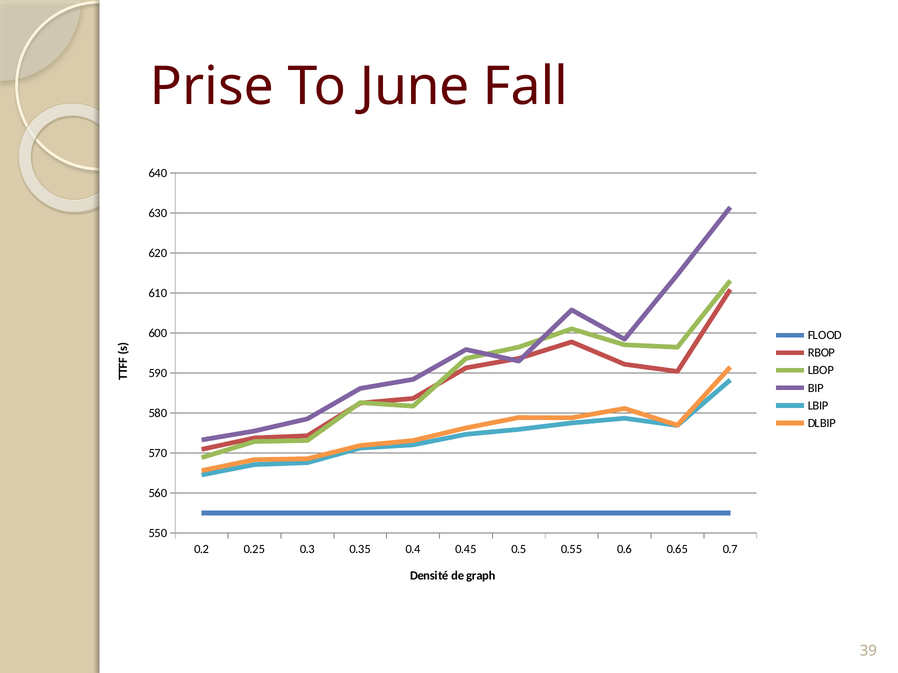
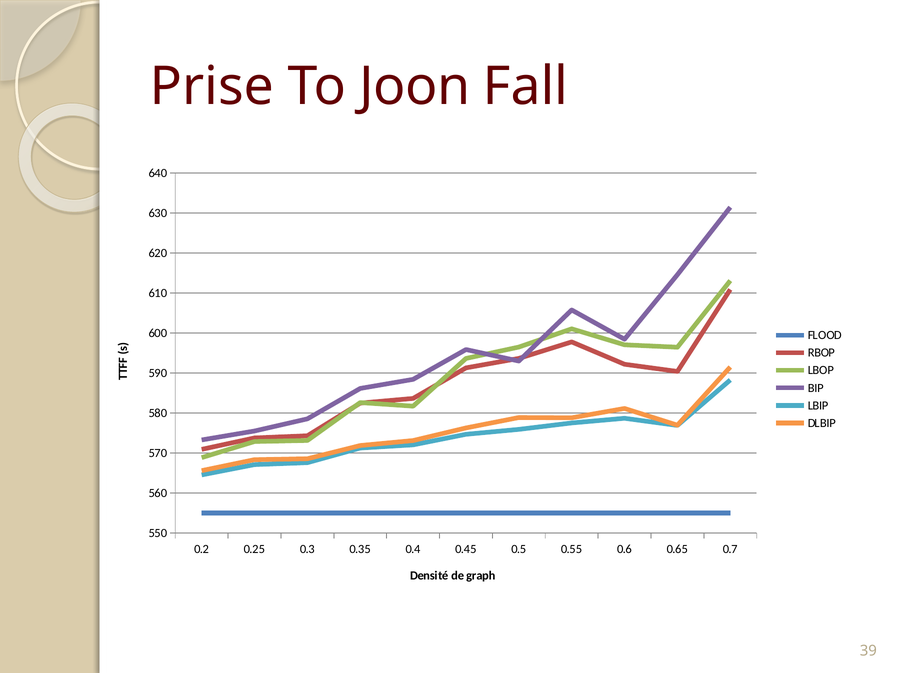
June: June -> Joon (415, 87)
